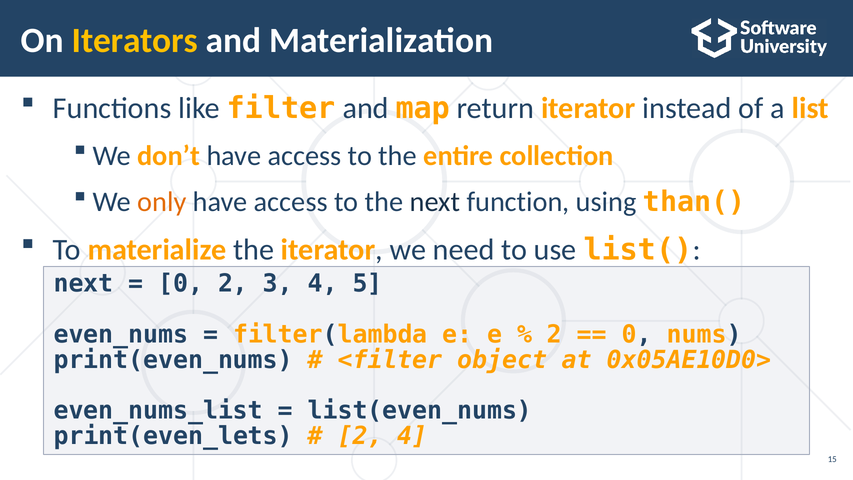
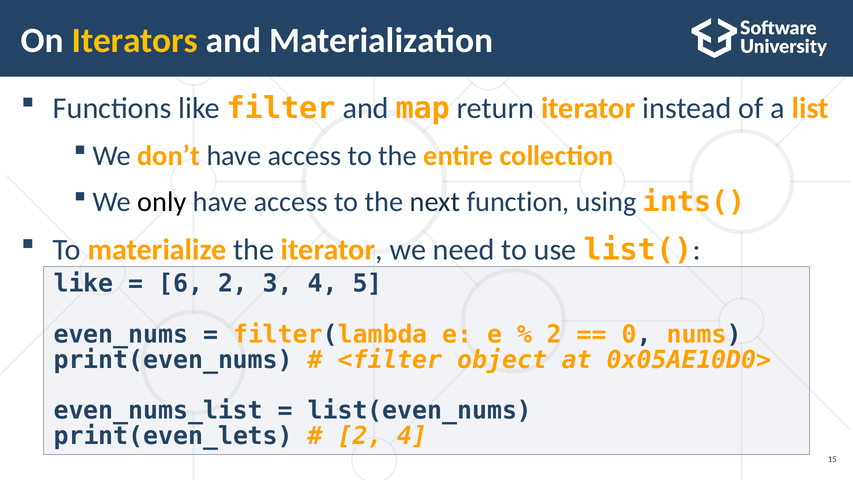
only colour: orange -> black (162, 202)
than(: than( -> ints( (694, 202)
next: next -> like (84, 284)
0: 0 -> 6 (181, 284)
